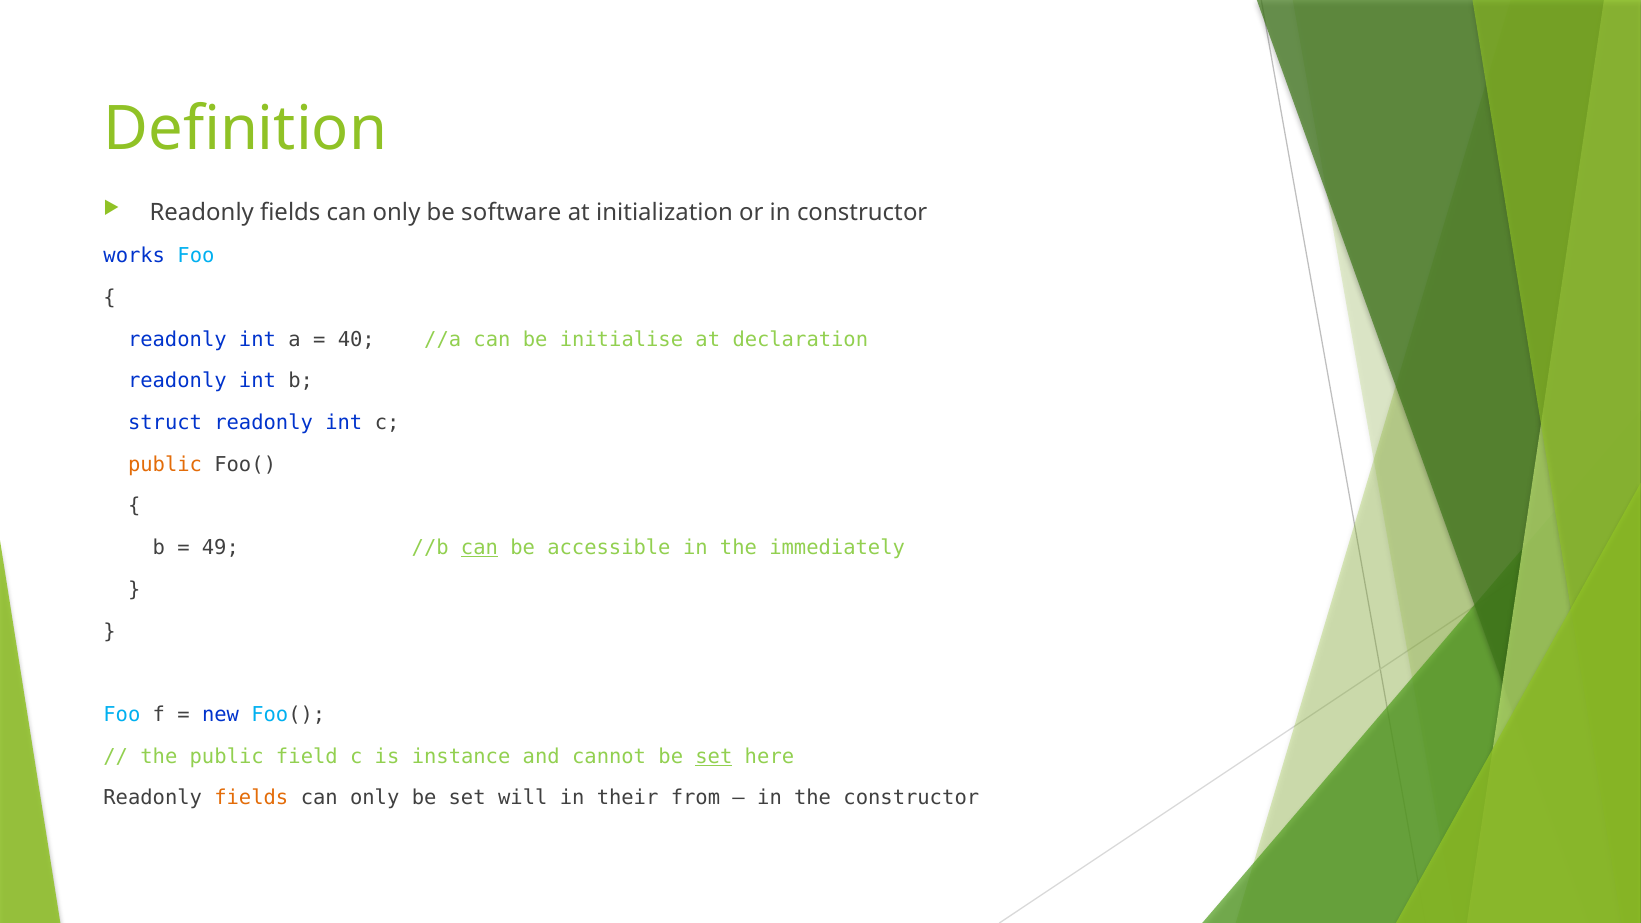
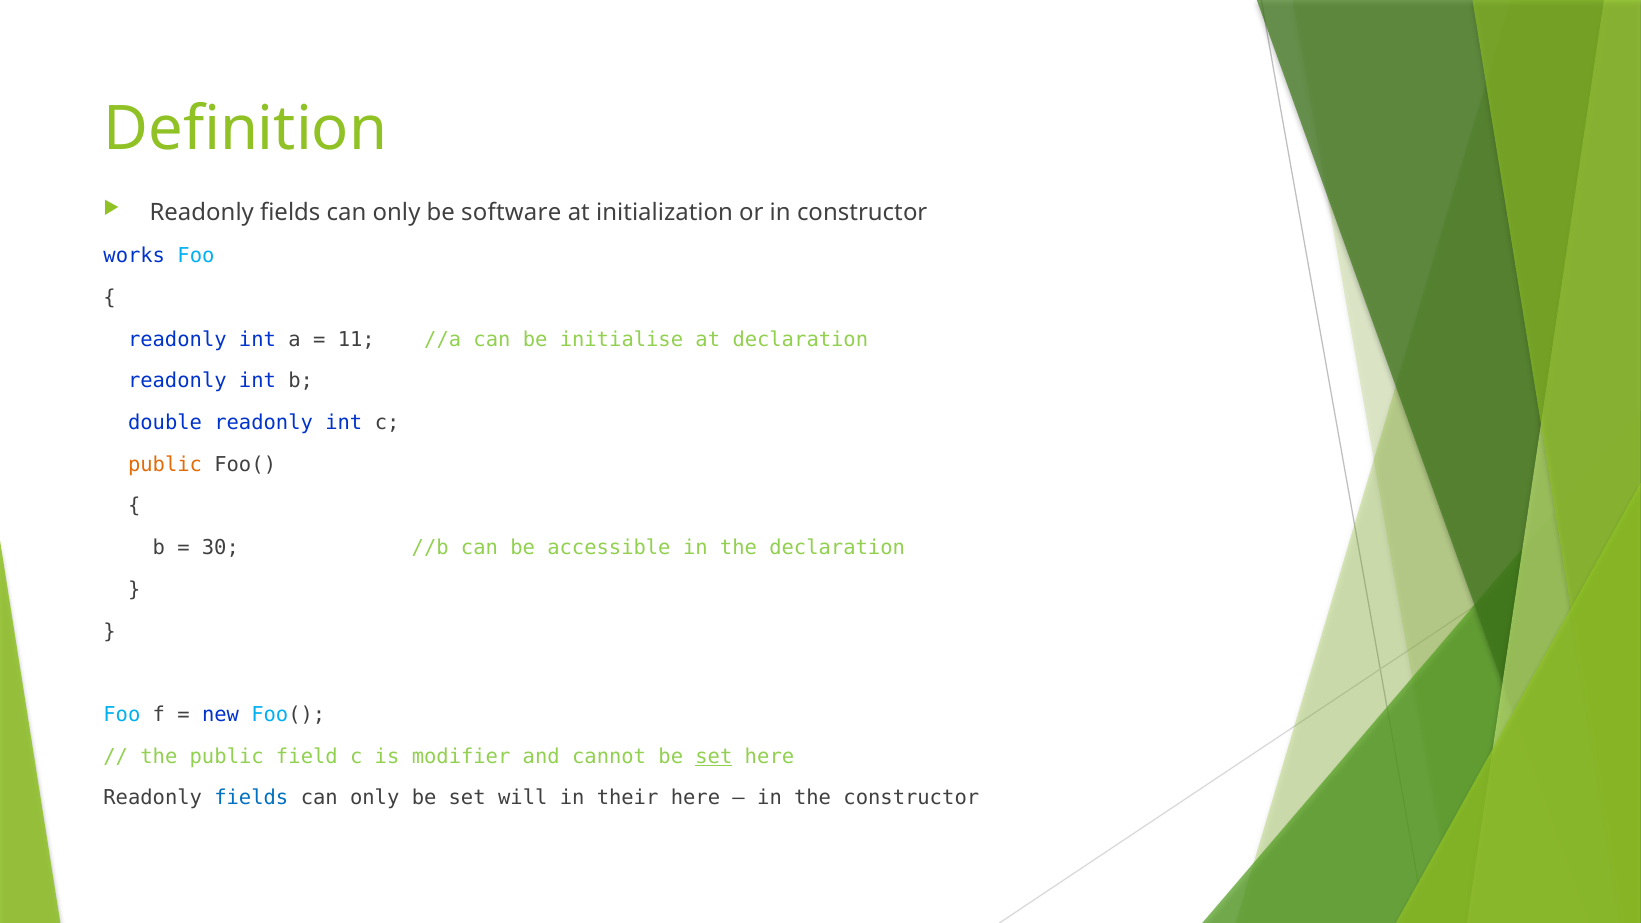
40: 40 -> 11 (356, 339)
struct: struct -> double (165, 423)
49: 49 -> 30 (220, 548)
can underline: present -> none (479, 548)
the immediately: immediately -> declaration (837, 548)
instance: instance -> modifier (461, 756)
fields colour: orange -> blue (251, 798)
their from: from -> here (695, 798)
